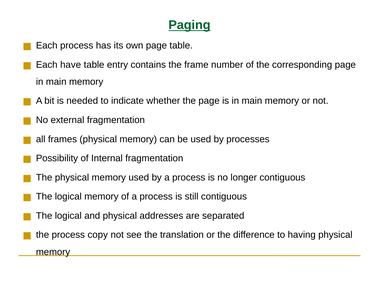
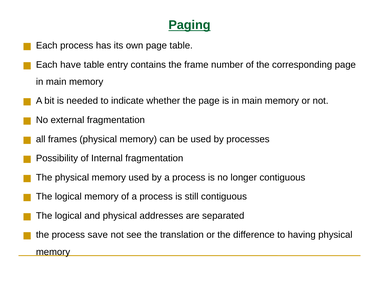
copy: copy -> save (98, 235)
